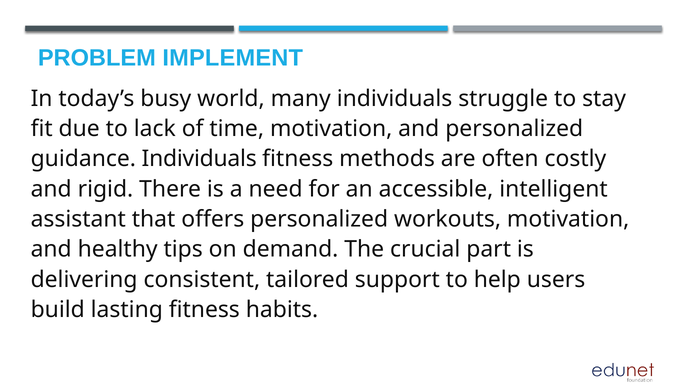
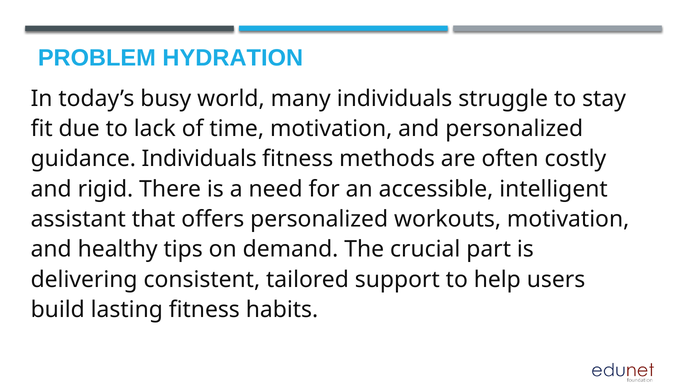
IMPLEMENT: IMPLEMENT -> HYDRATION (233, 58)
